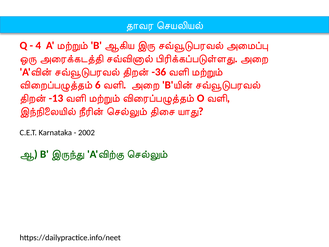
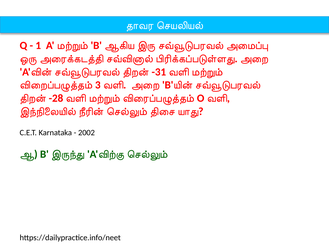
4: 4 -> 1 (38, 46)
-36: -36 -> -31 (159, 72)
6: 6 -> 3 (98, 85)
-13: -13 -> -28 (56, 98)
